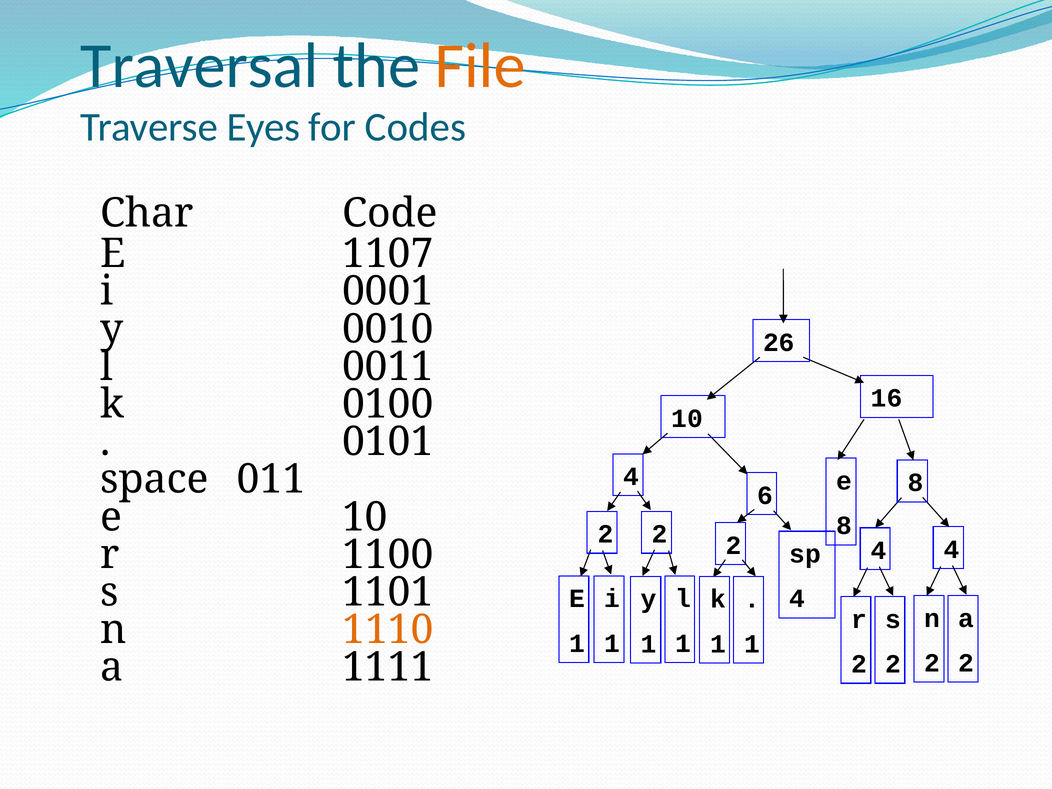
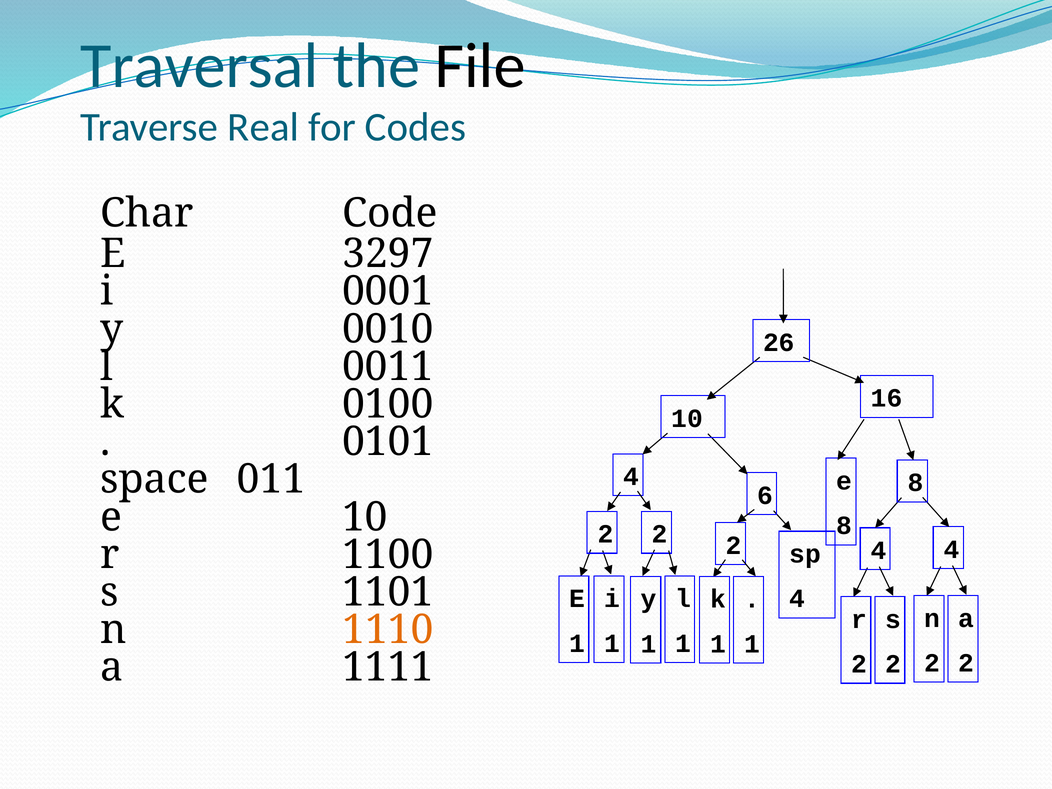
File colour: orange -> black (480, 66)
Eyes: Eyes -> Real (263, 127)
1107: 1107 -> 3297 (388, 254)
